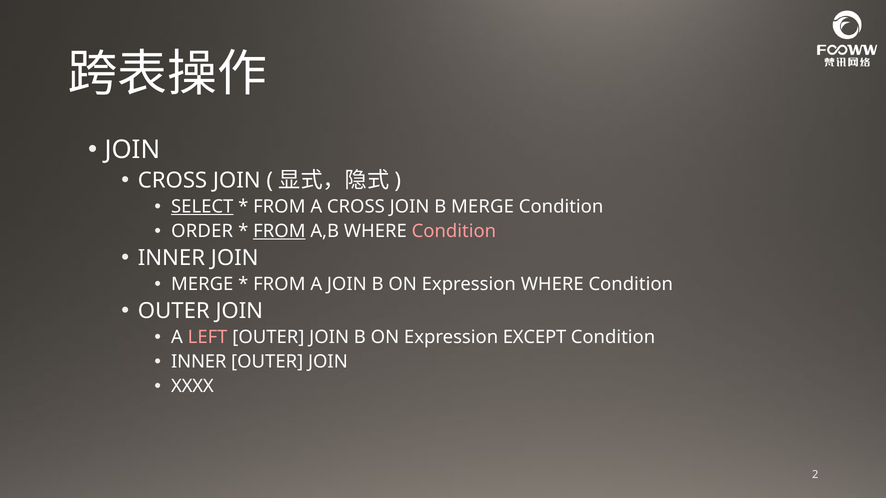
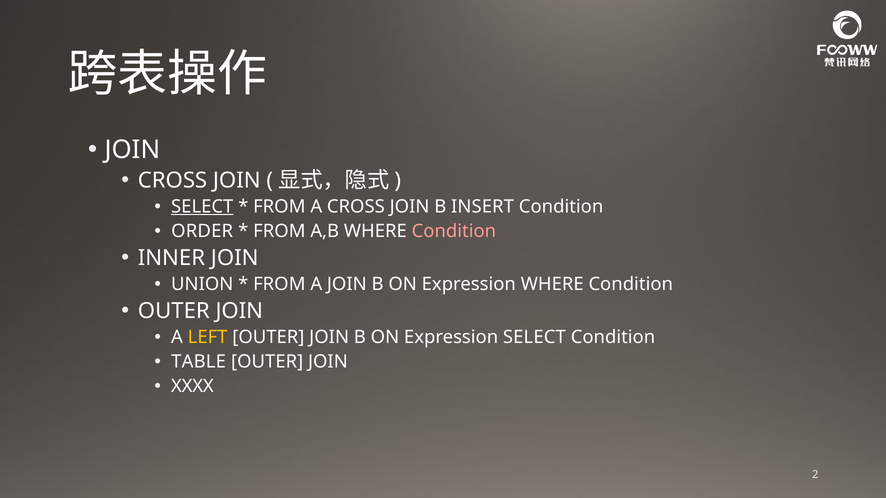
B MERGE: MERGE -> INSERT (483, 207)
FROM underline: present -> none (279, 231)
MERGE: MERGE -> UNION (202, 284)
LEFT colour: pink -> yellow (208, 338)
Expression EXCEPT: EXCEPT -> SELECT (534, 338)
INNER: INNER -> TABLE (199, 362)
